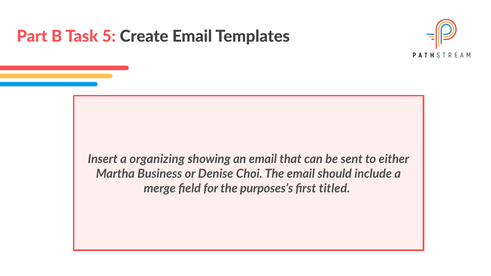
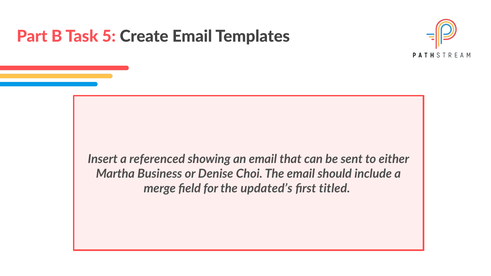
organizing: organizing -> referenced (157, 159)
purposes’s: purposes’s -> updated’s (266, 189)
